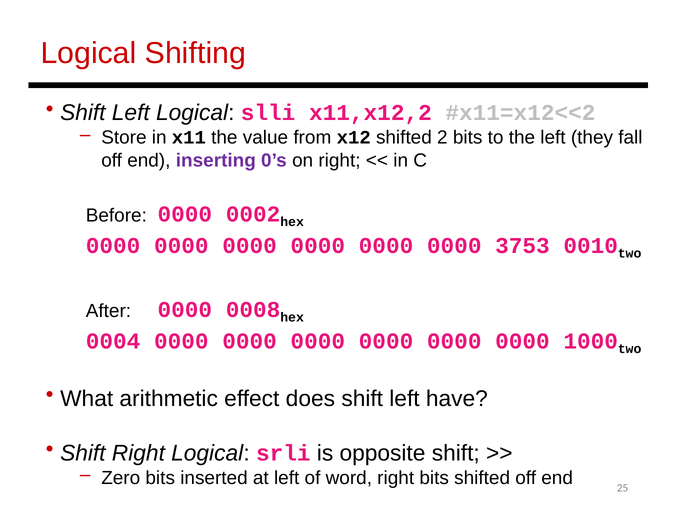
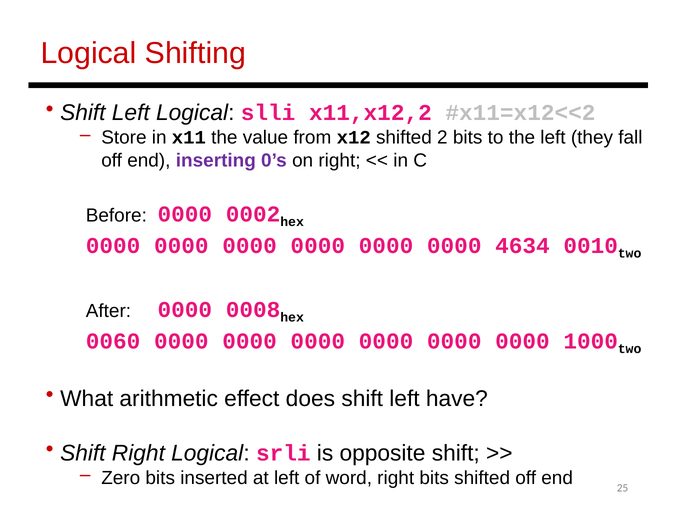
3753: 3753 -> 4634 (522, 246)
0004: 0004 -> 0060 (113, 342)
